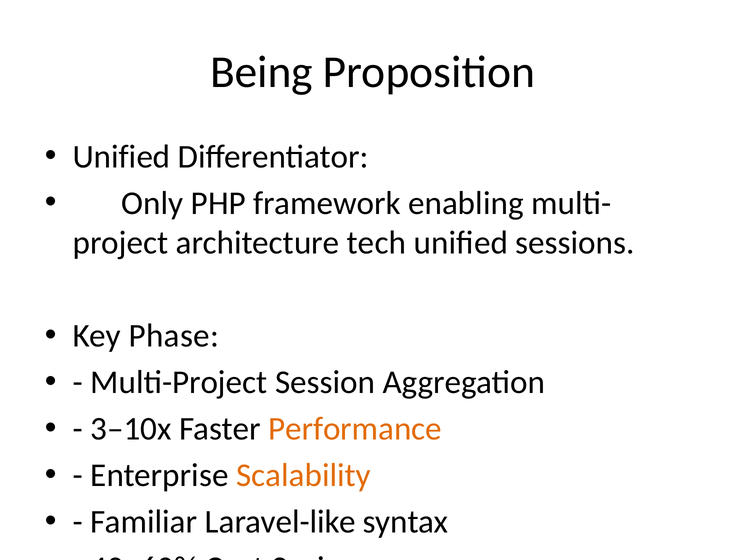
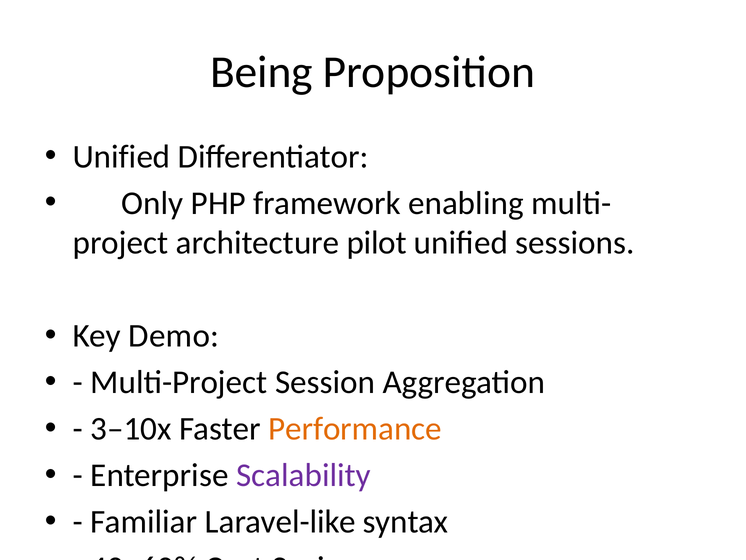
tech: tech -> pilot (377, 243)
Phase: Phase -> Demo (174, 336)
Scalability colour: orange -> purple (303, 475)
